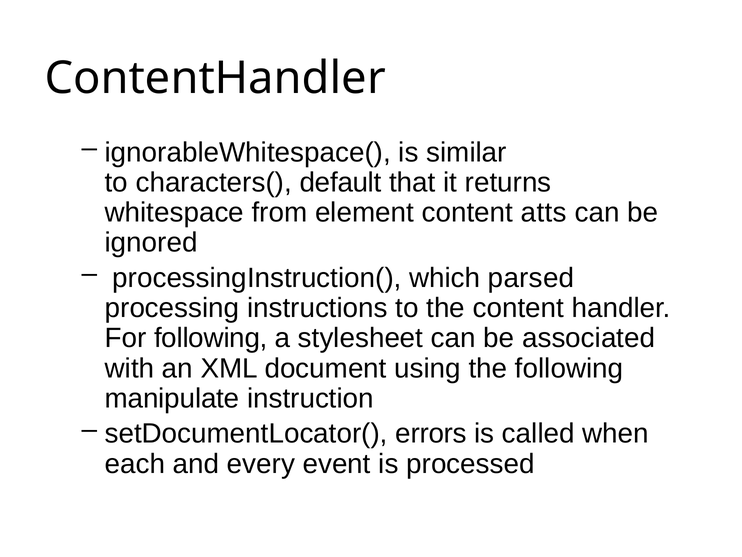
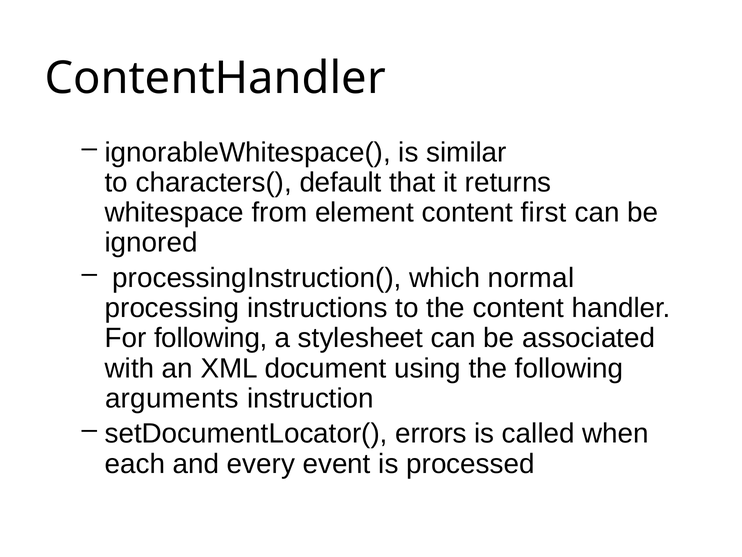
atts: atts -> first (544, 212)
parsed: parsed -> normal (531, 278)
manipulate: manipulate -> arguments (172, 398)
